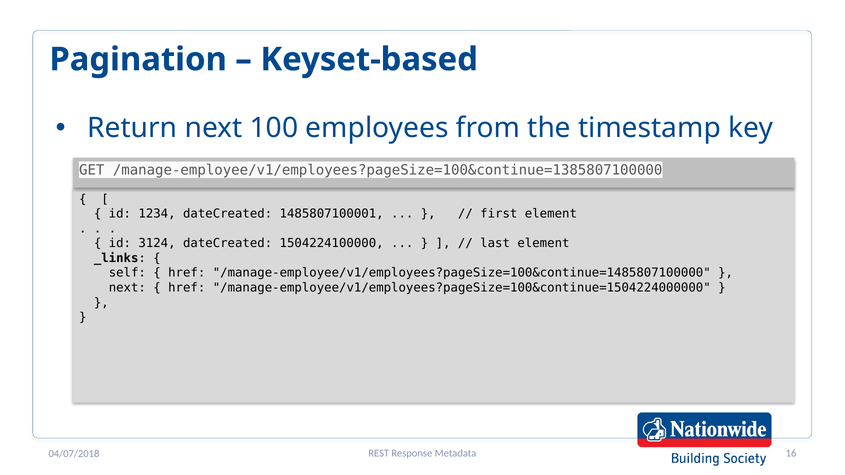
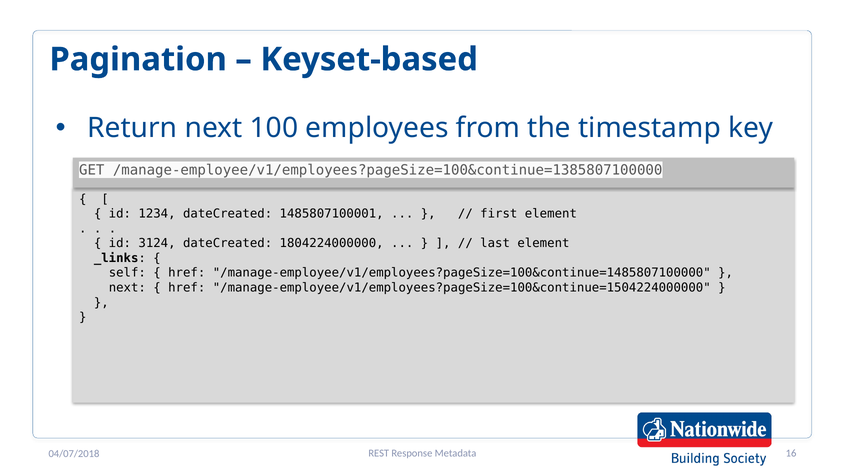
1504224100000: 1504224100000 -> 1804224000000 (332, 244)
